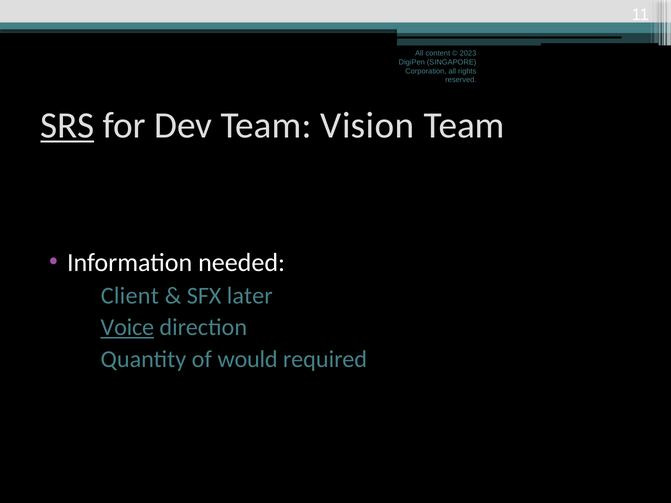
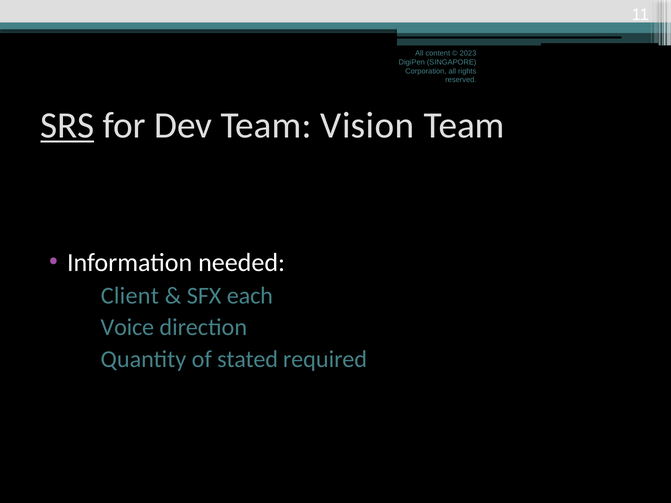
later: later -> each (250, 296)
Voice underline: present -> none (127, 328)
would: would -> stated (248, 360)
